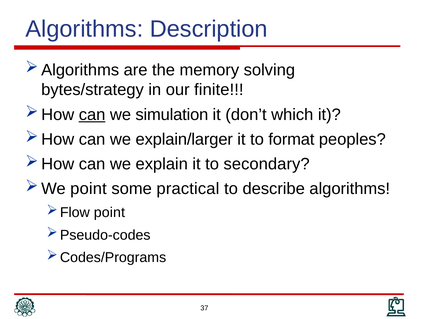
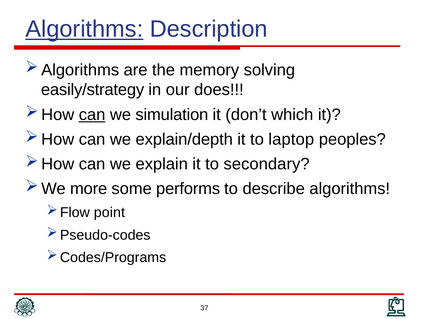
Algorithms underline: none -> present (84, 29)
bytes/strategy: bytes/strategy -> easily/strategy (93, 90)
finite: finite -> does (219, 90)
explain/larger: explain/larger -> explain/depth (184, 139)
format: format -> laptop (291, 139)
point: point -> more (89, 189)
practical: practical -> performs (188, 189)
